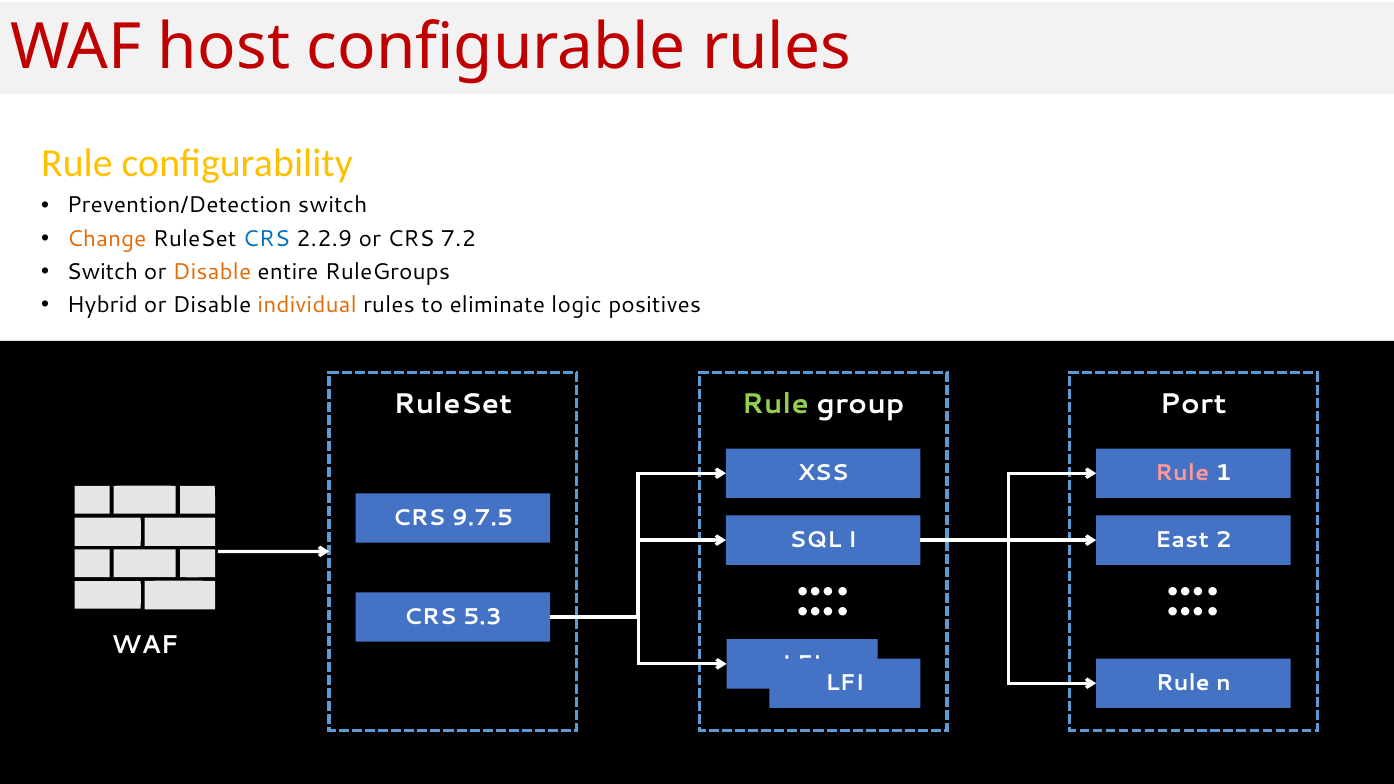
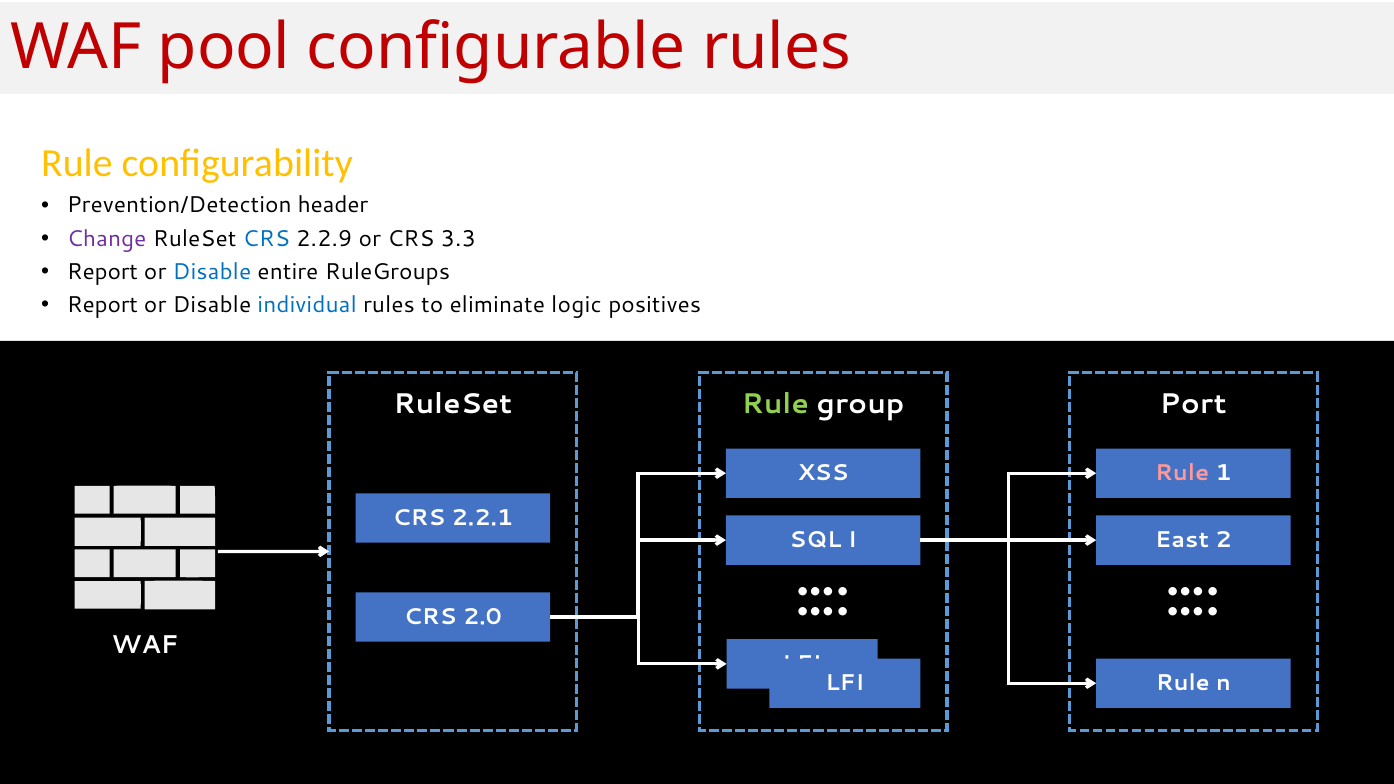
host: host -> pool (224, 48)
Prevention/Detection switch: switch -> header (333, 205)
Change colour: orange -> purple (107, 239)
7.2: 7.2 -> 3.3 (458, 239)
Switch: Switch -> Report (102, 272)
Disable colour: orange -> blue (212, 272)
Hybrid: Hybrid -> Report (102, 305)
individual colour: orange -> blue (307, 305)
9.7.5: 9.7.5 -> 2.2.1 (482, 518)
5.3: 5.3 -> 2.0 (482, 617)
